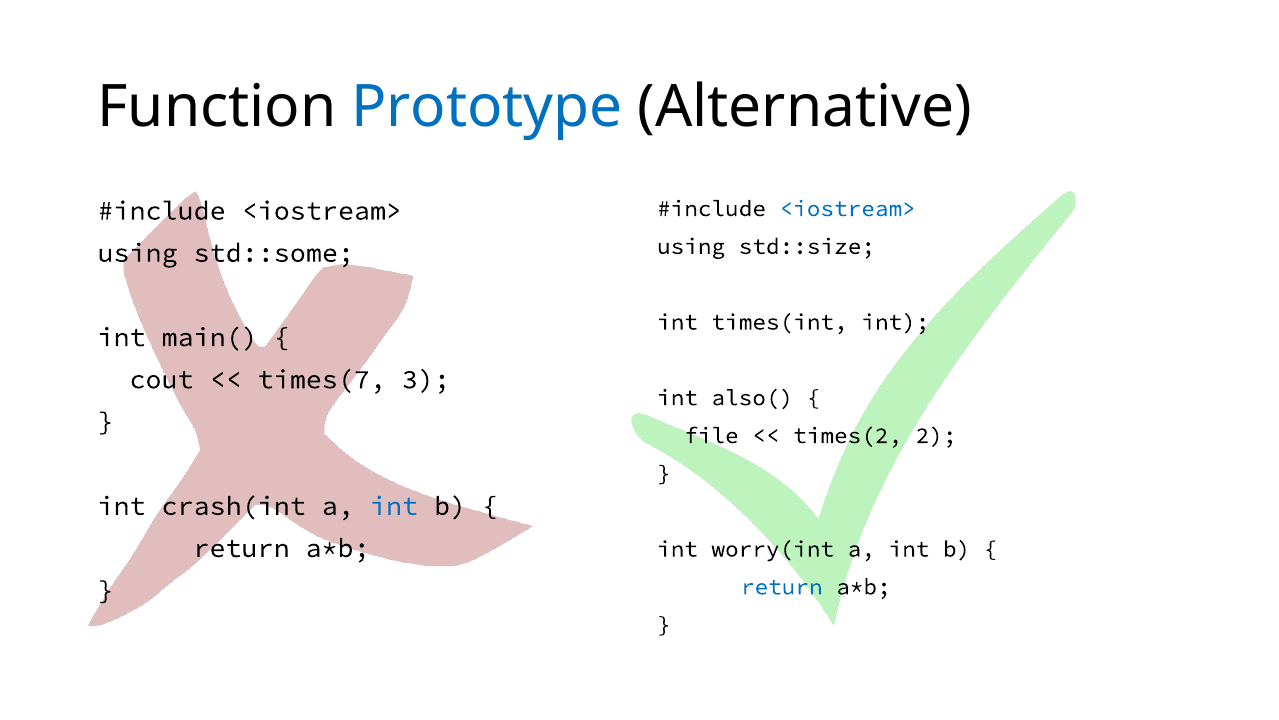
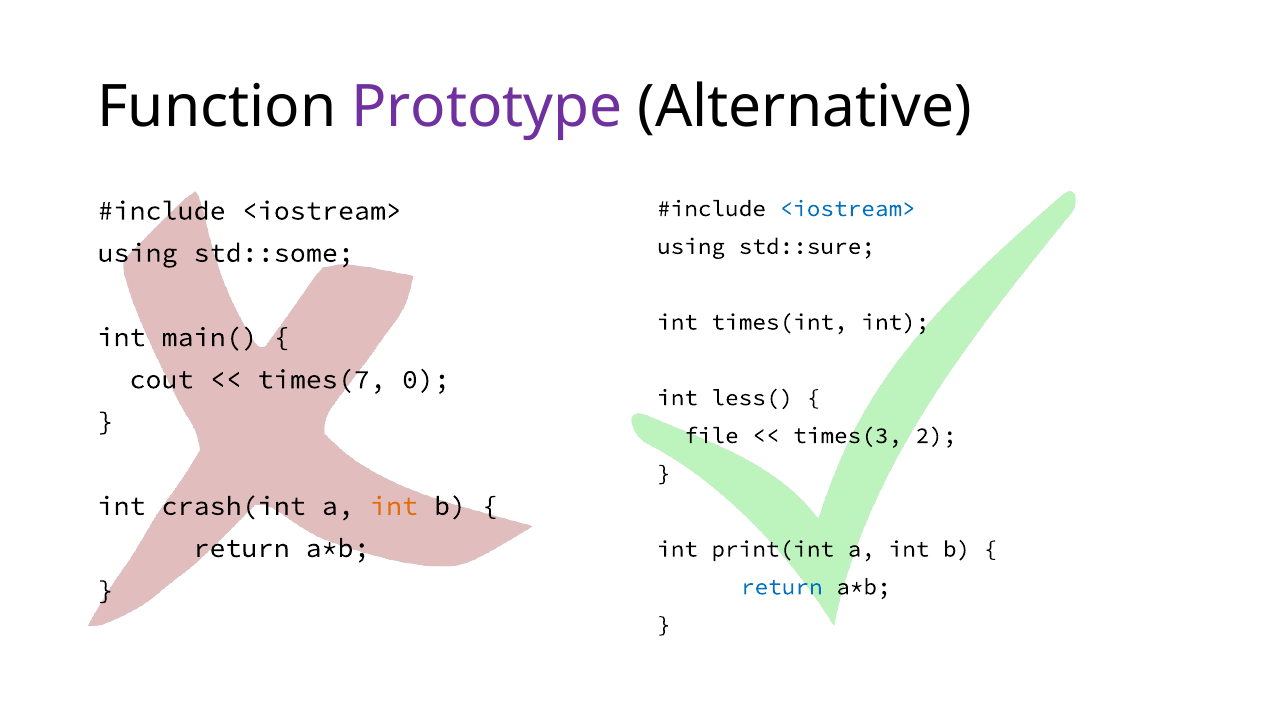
Prototype colour: blue -> purple (487, 107)
std::size: std::size -> std::sure (807, 246)
3: 3 -> 0 (426, 379)
also(: also( -> less( (752, 397)
times(2: times(2 -> times(3 (848, 435)
int colour: blue -> orange (394, 506)
worry(int: worry(int -> print(int (773, 549)
